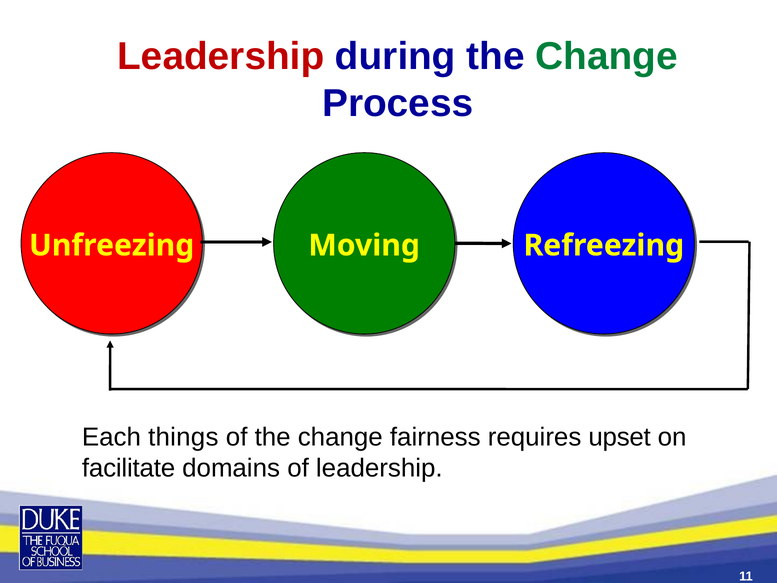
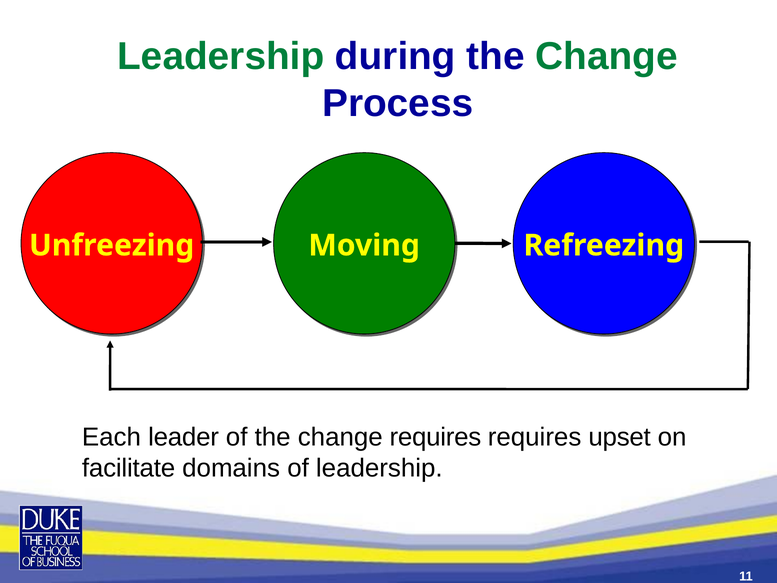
Leadership colour: red -> green (221, 57)
things: things -> leader (184, 437)
change fairness: fairness -> requires (435, 437)
